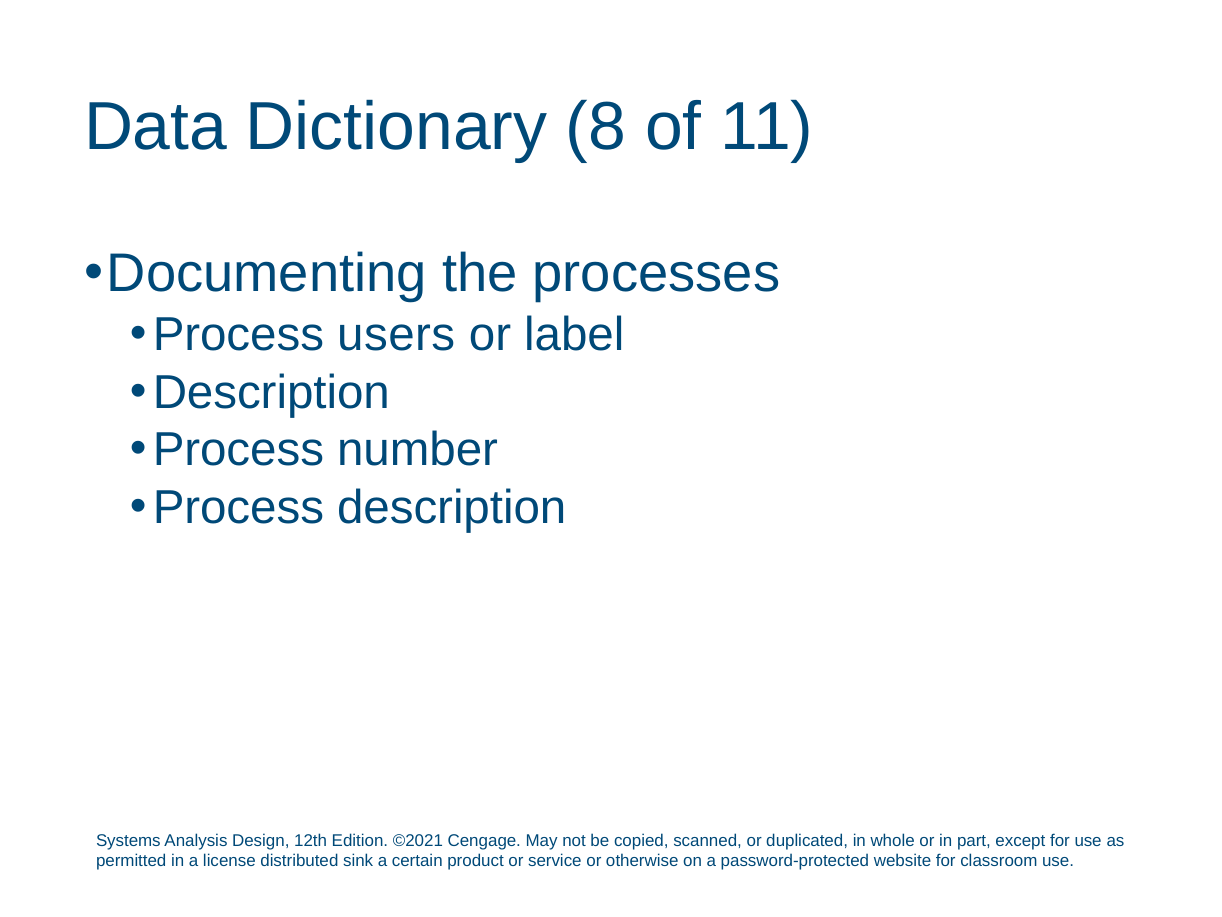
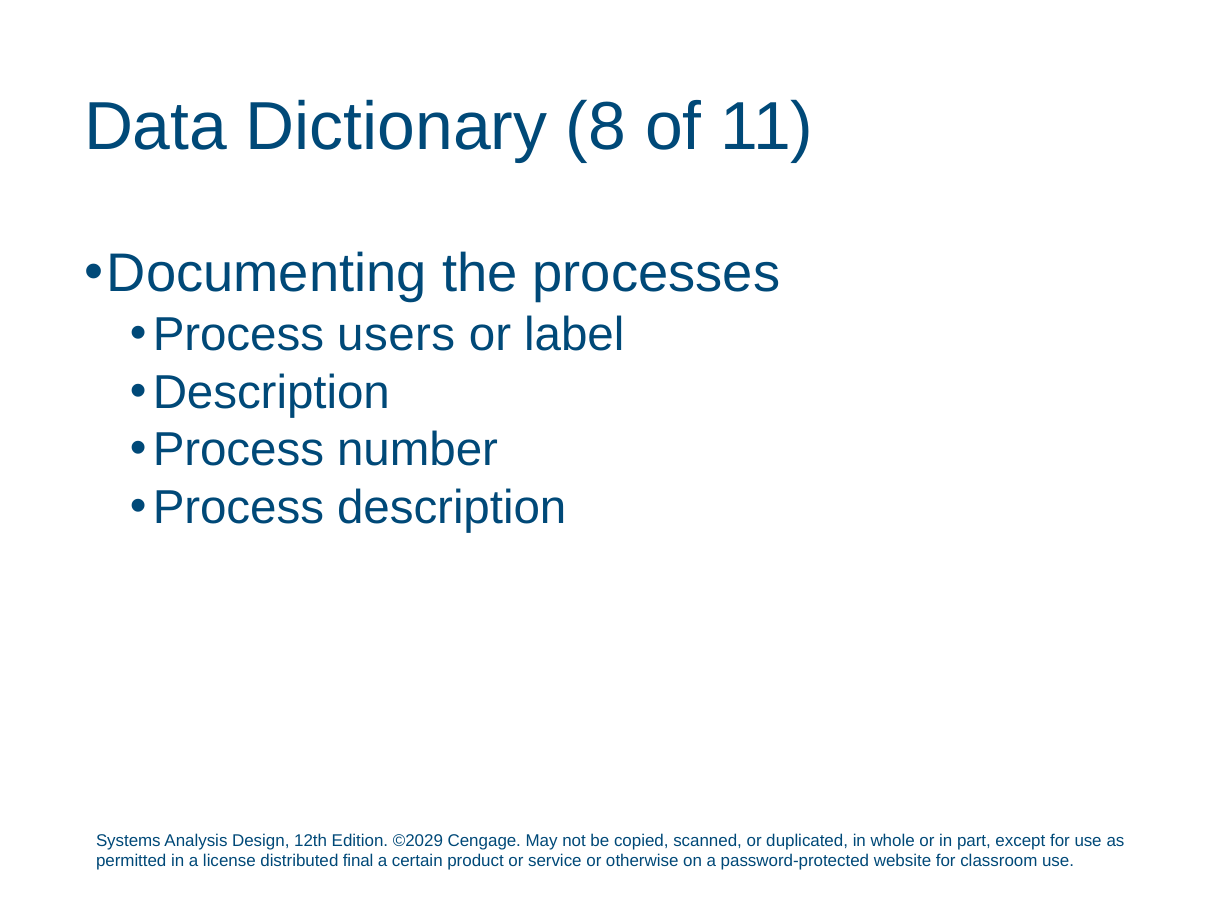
©2021: ©2021 -> ©2029 (418, 840)
sink: sink -> final (358, 861)
